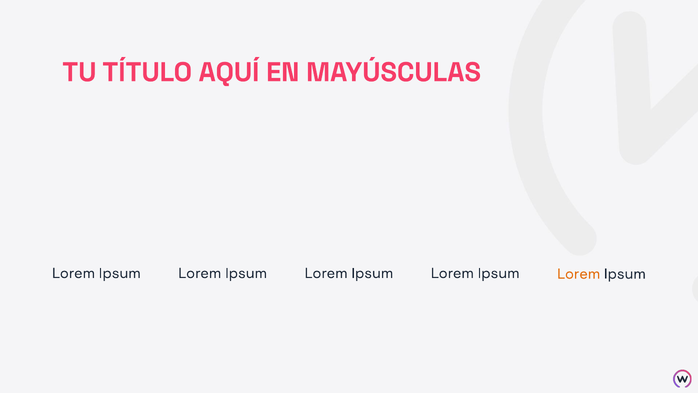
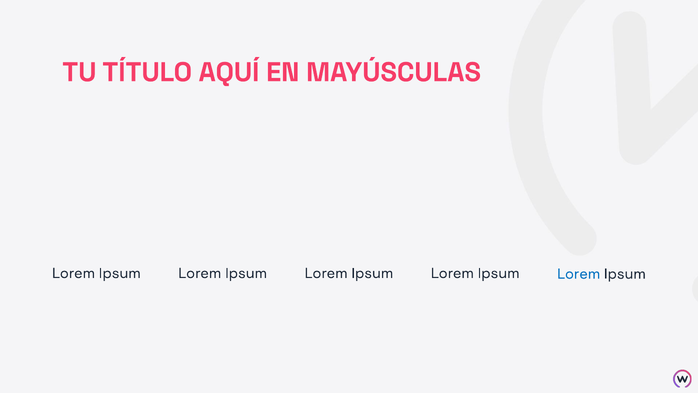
Lorem colour: orange -> blue (579, 274)
